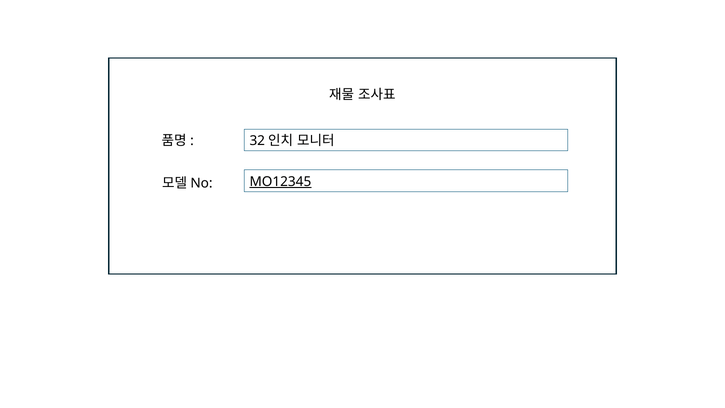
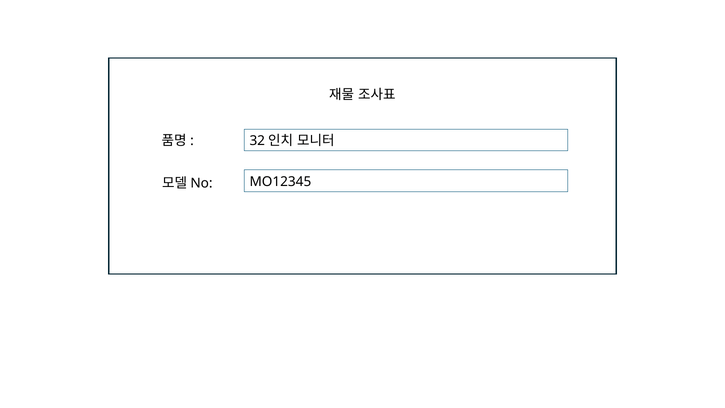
MO12345 underline: present -> none (280, 182)
